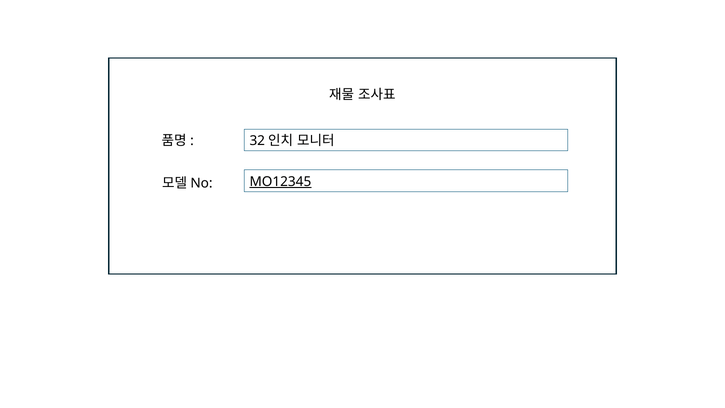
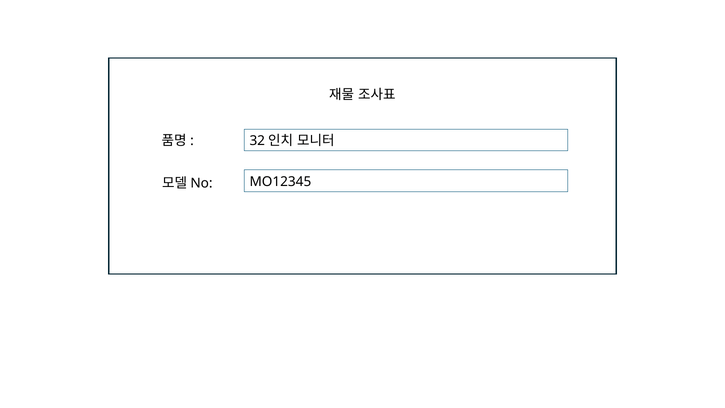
MO12345 underline: present -> none (280, 182)
